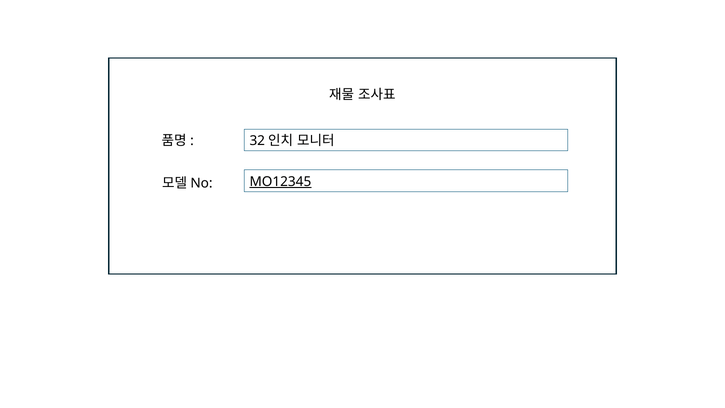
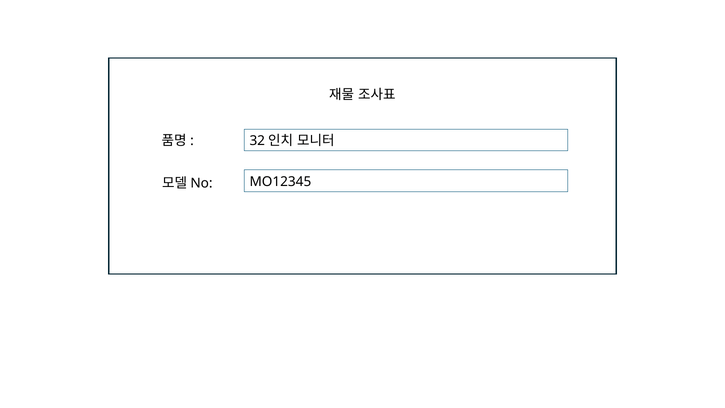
MO12345 underline: present -> none (280, 182)
